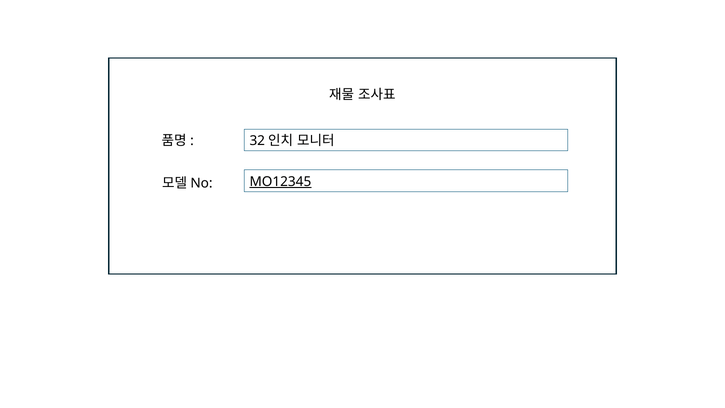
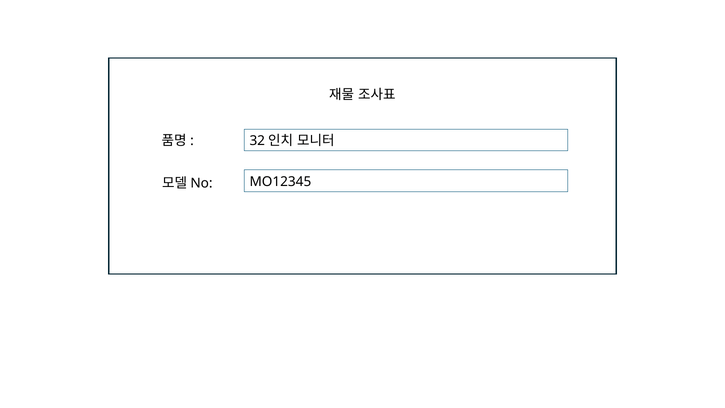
MO12345 underline: present -> none (280, 182)
